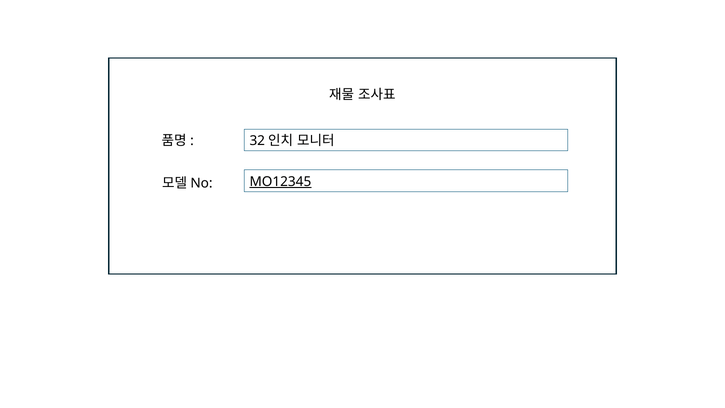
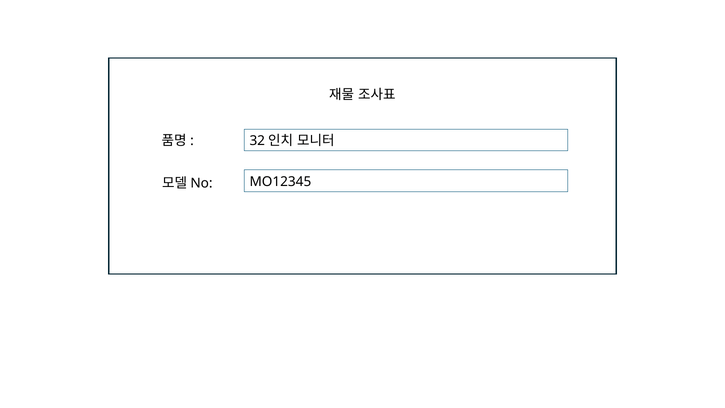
MO12345 underline: present -> none (280, 182)
